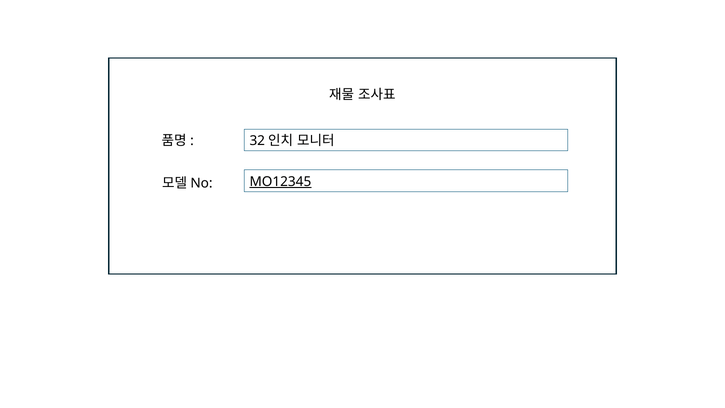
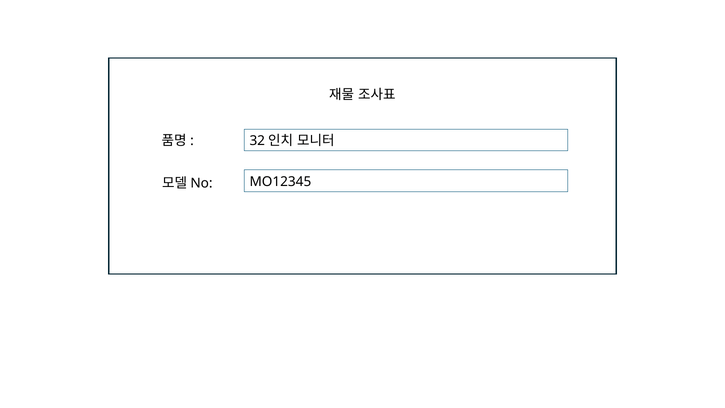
MO12345 underline: present -> none (280, 182)
